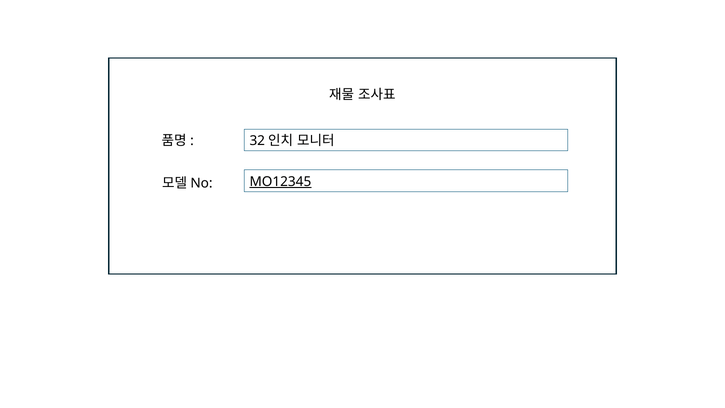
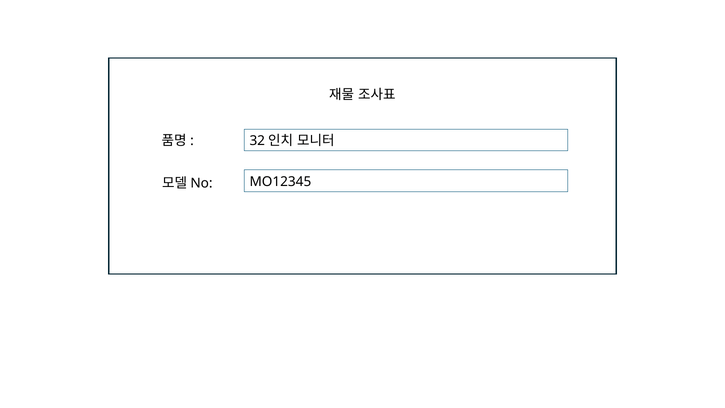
MO12345 underline: present -> none (280, 182)
